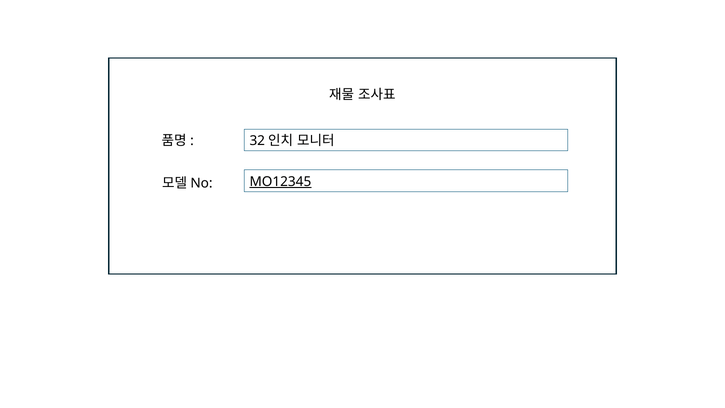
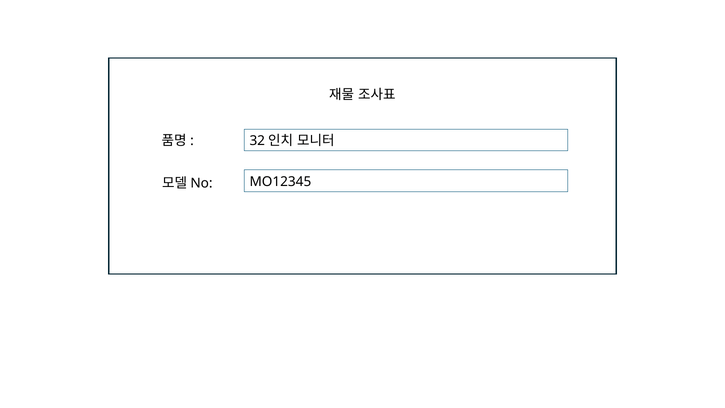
MO12345 underline: present -> none (280, 182)
